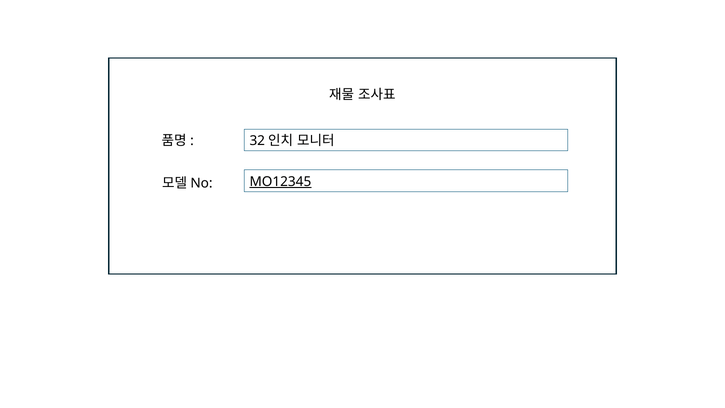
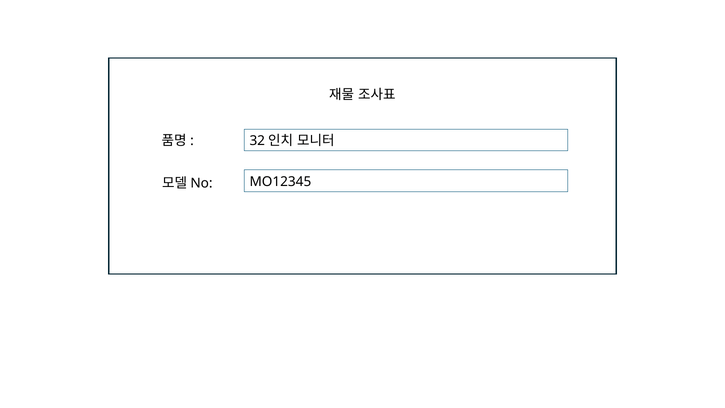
MO12345 underline: present -> none (280, 182)
